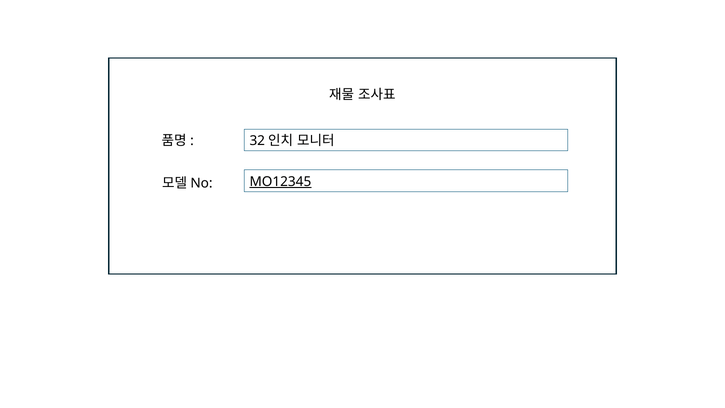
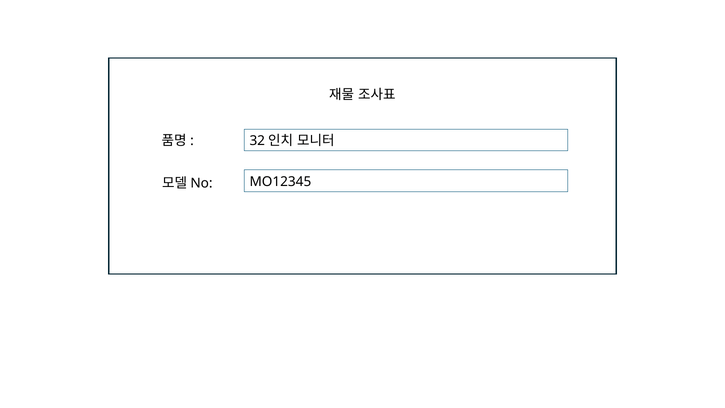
MO12345 underline: present -> none (280, 182)
